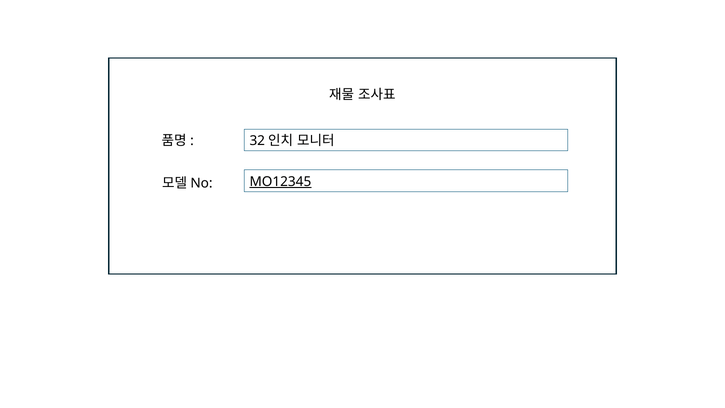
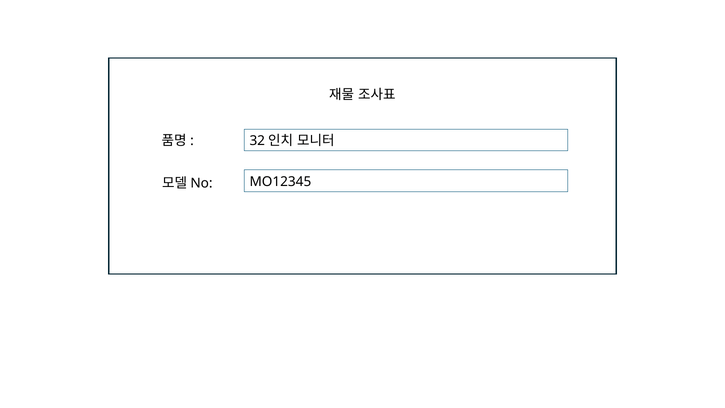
MO12345 underline: present -> none (280, 182)
